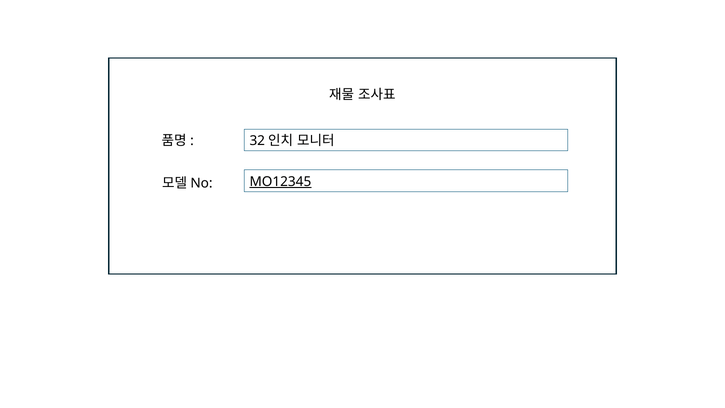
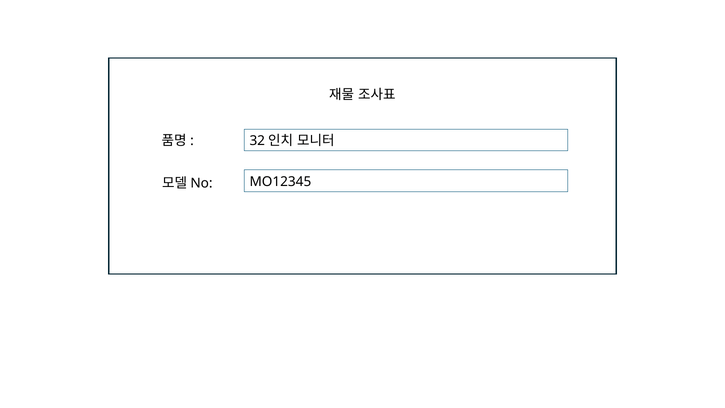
MO12345 underline: present -> none (280, 182)
